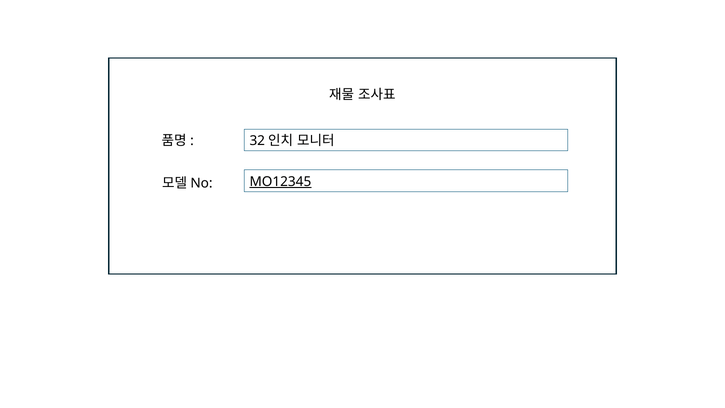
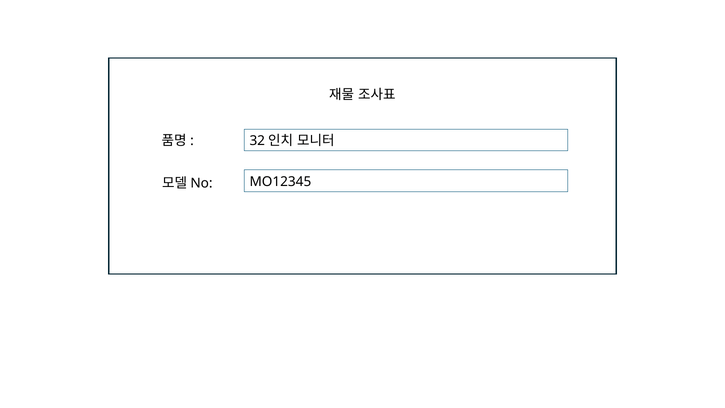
MO12345 underline: present -> none (280, 182)
